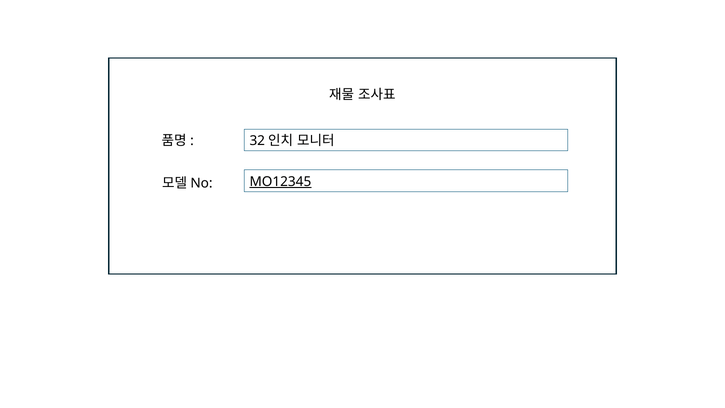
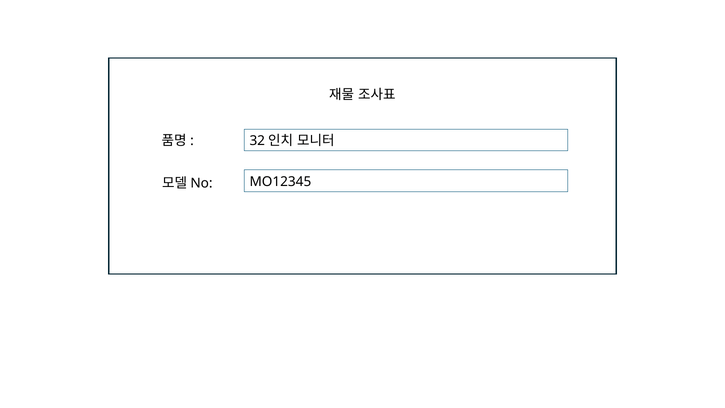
MO12345 underline: present -> none (280, 182)
